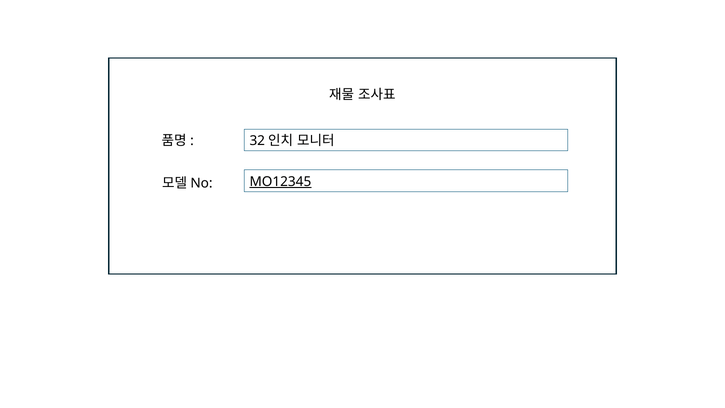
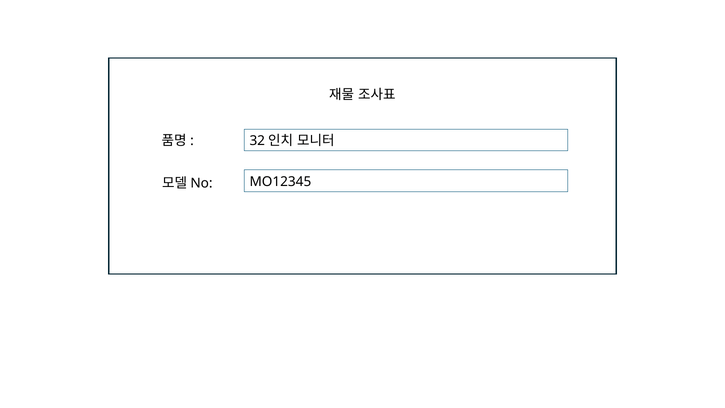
MO12345 underline: present -> none (280, 182)
